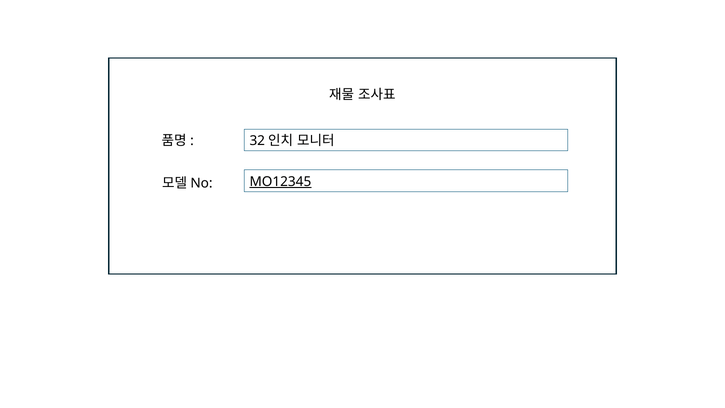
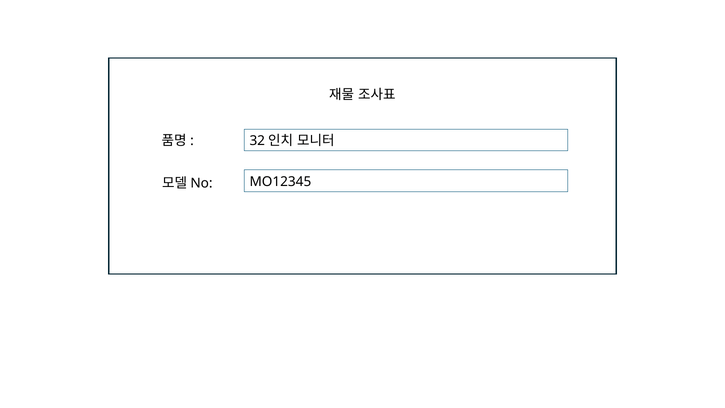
MO12345 underline: present -> none (280, 182)
